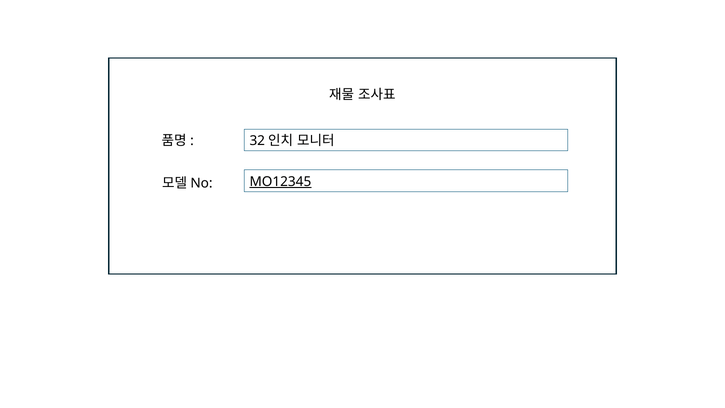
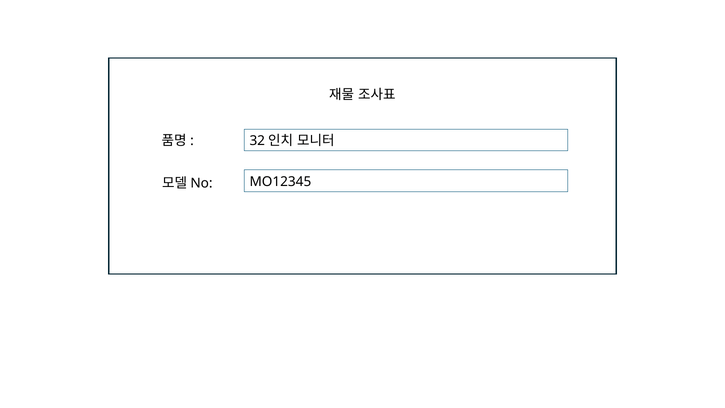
MO12345 underline: present -> none (280, 182)
